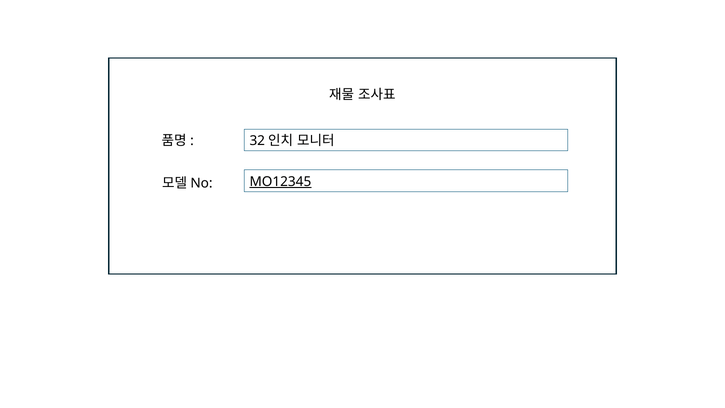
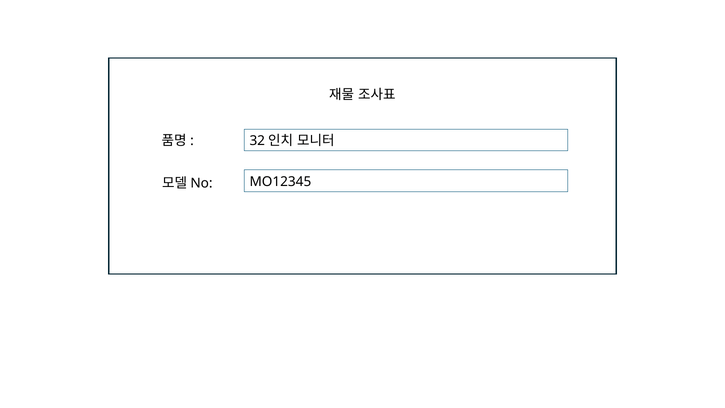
MO12345 underline: present -> none (280, 182)
